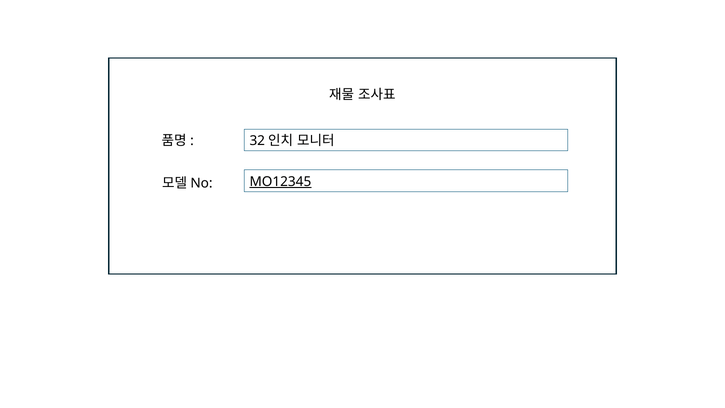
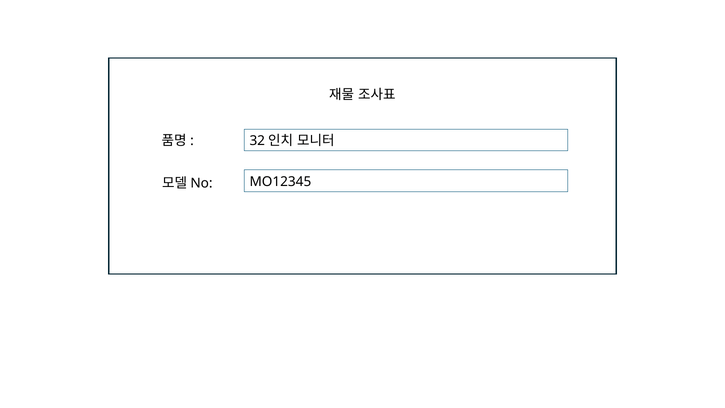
MO12345 underline: present -> none (280, 182)
